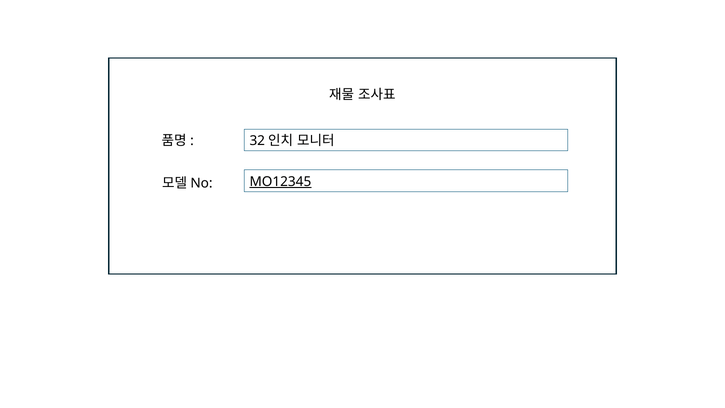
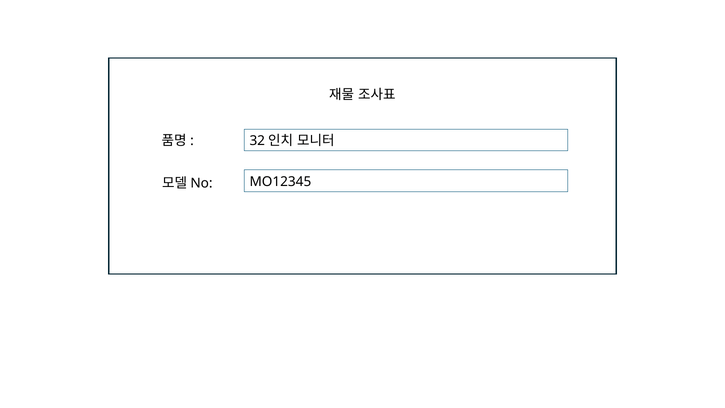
MO12345 underline: present -> none (280, 182)
